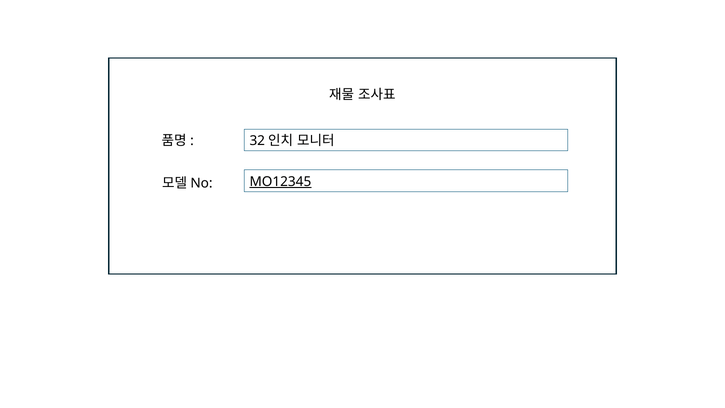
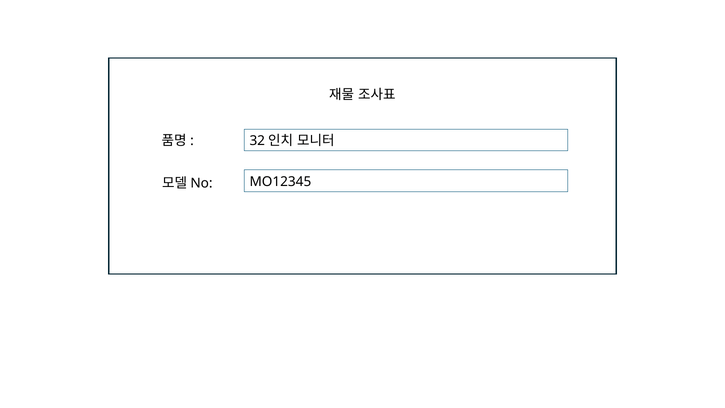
MO12345 underline: present -> none (280, 182)
